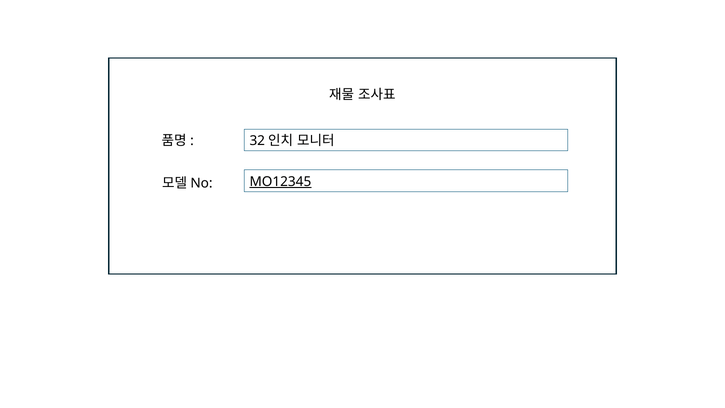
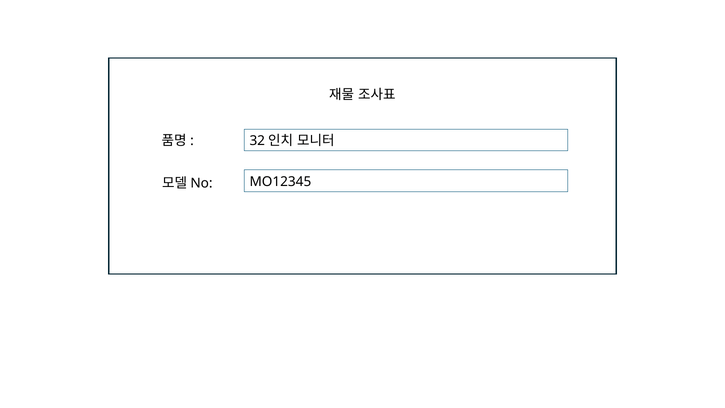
MO12345 underline: present -> none (280, 182)
